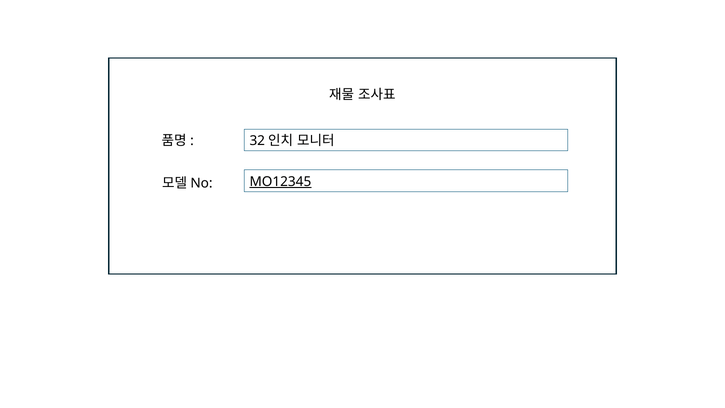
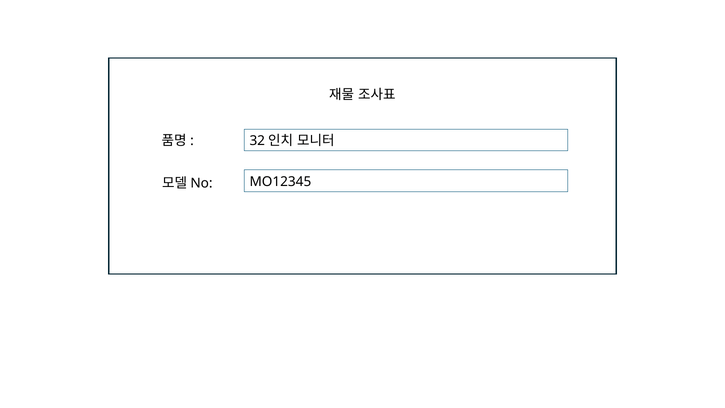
MO12345 underline: present -> none (280, 182)
